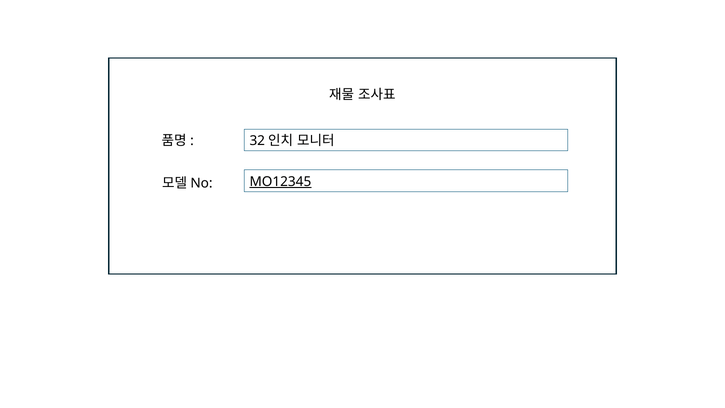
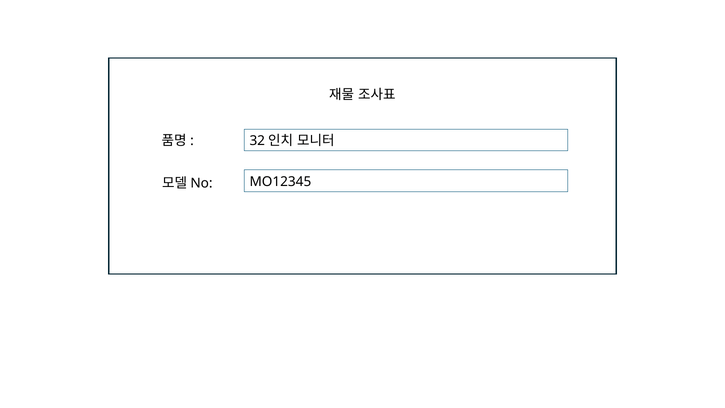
MO12345 underline: present -> none (280, 182)
